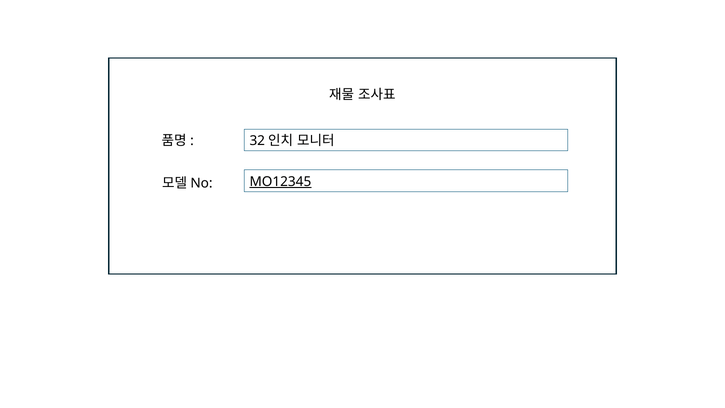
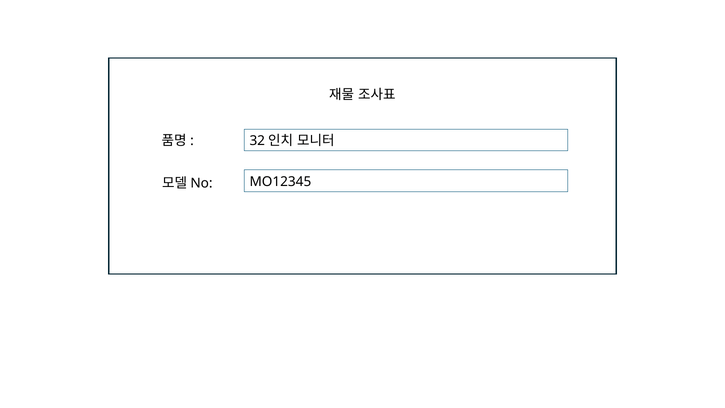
MO12345 underline: present -> none (280, 182)
